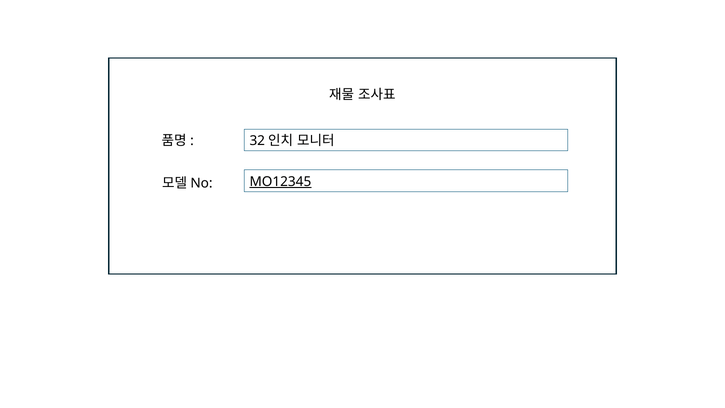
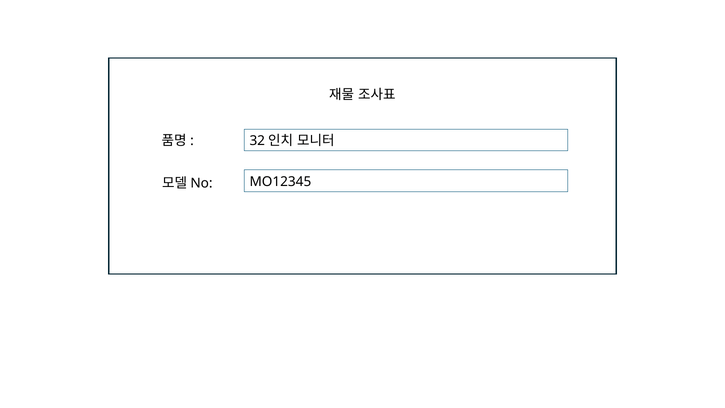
MO12345 underline: present -> none (280, 182)
